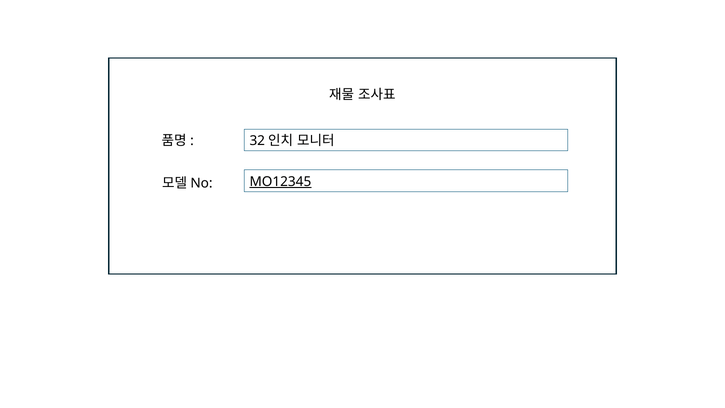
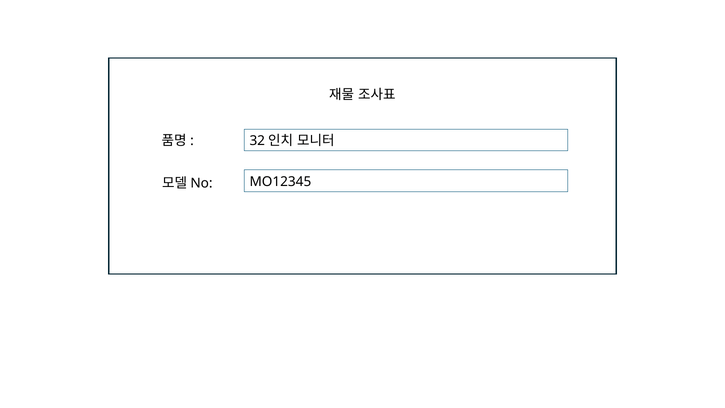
MO12345 underline: present -> none (280, 182)
